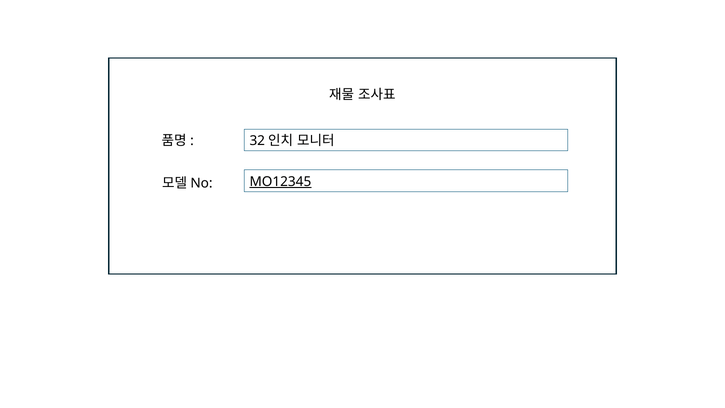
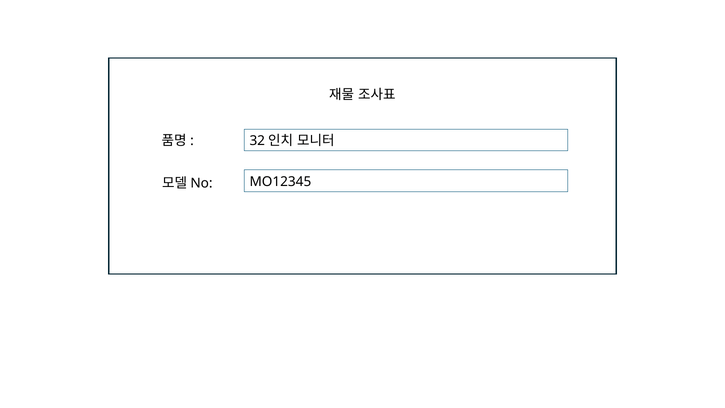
MO12345 underline: present -> none (280, 182)
